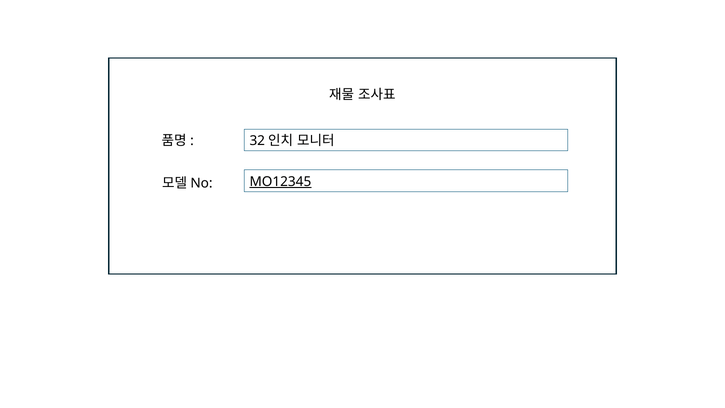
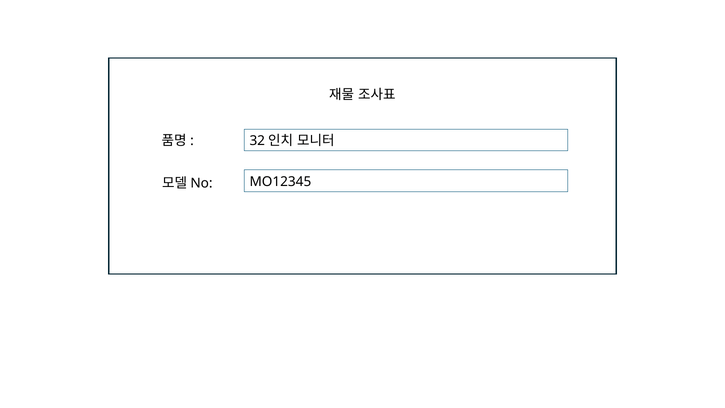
MO12345 underline: present -> none (280, 182)
